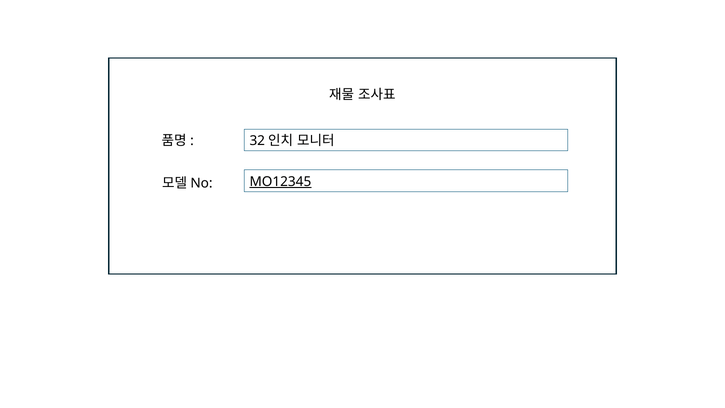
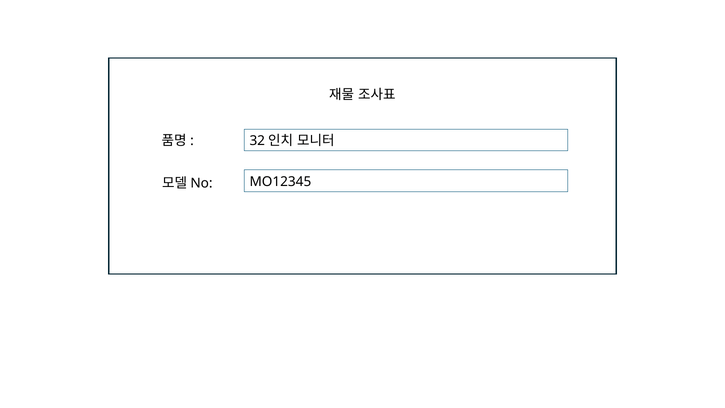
MO12345 underline: present -> none (280, 182)
